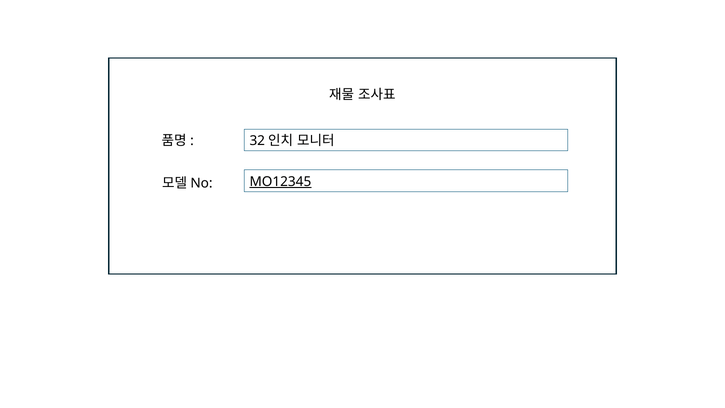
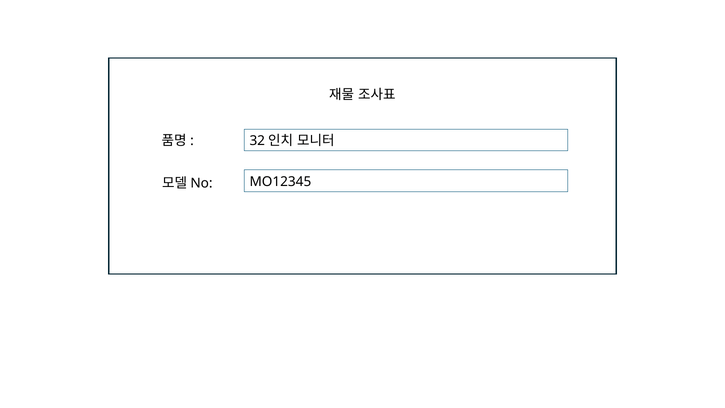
MO12345 underline: present -> none (280, 182)
